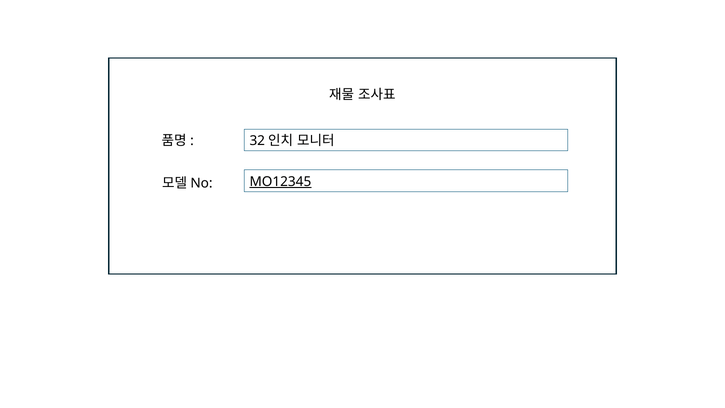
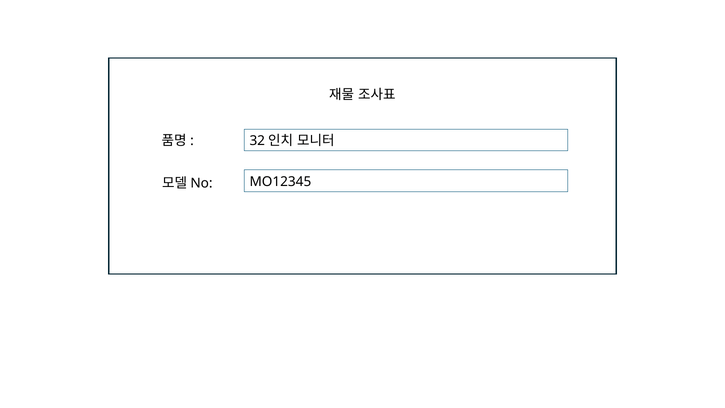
MO12345 underline: present -> none (280, 182)
